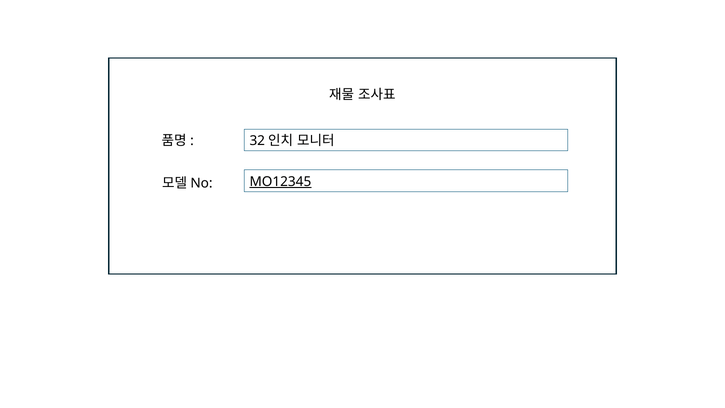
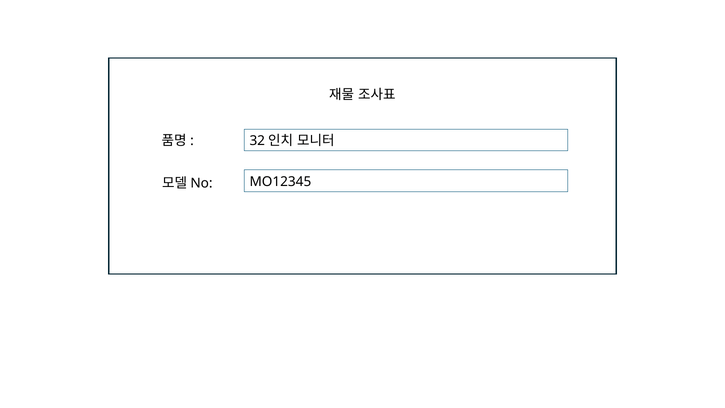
MO12345 underline: present -> none (280, 182)
